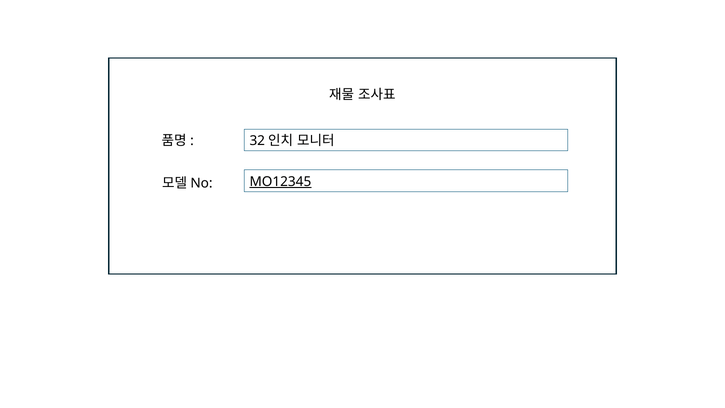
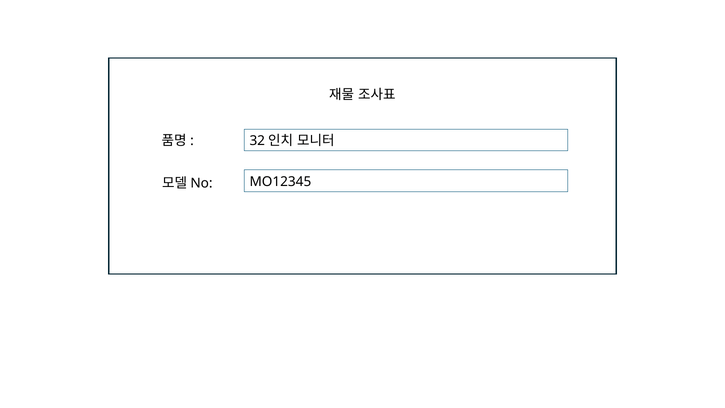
MO12345 underline: present -> none (280, 182)
